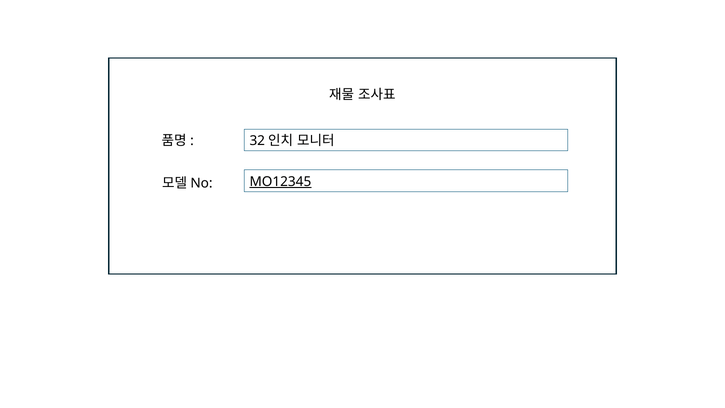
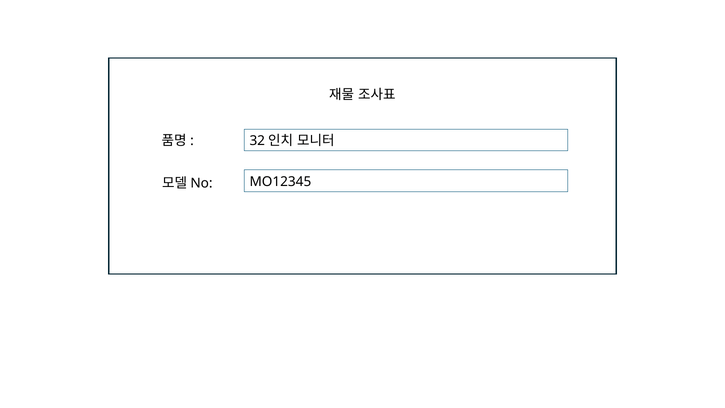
MO12345 underline: present -> none (280, 182)
